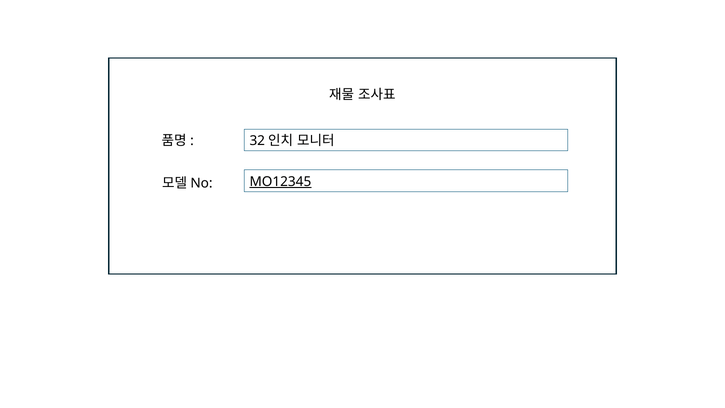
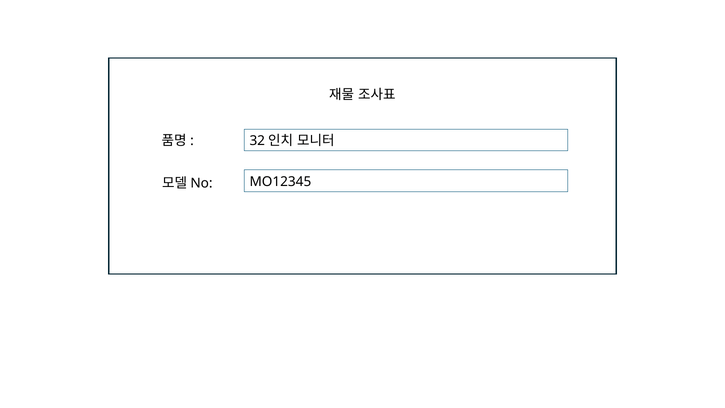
MO12345 underline: present -> none (280, 182)
